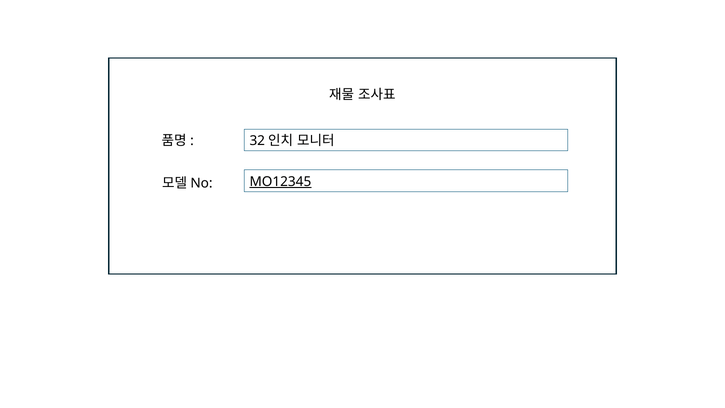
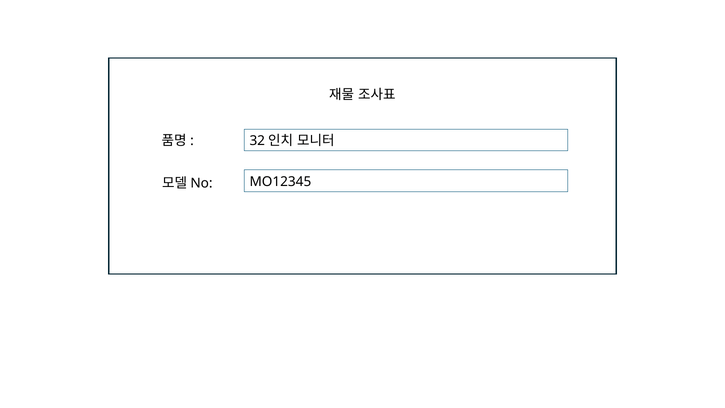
MO12345 underline: present -> none (280, 182)
